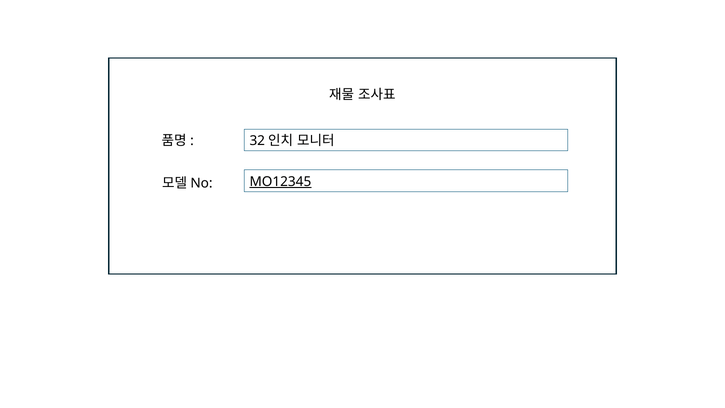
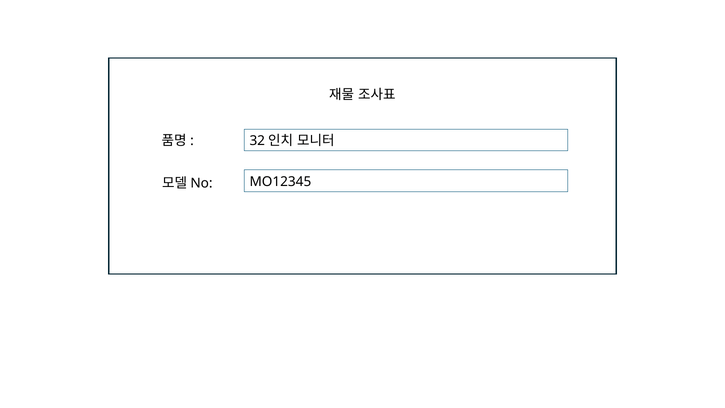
MO12345 underline: present -> none (280, 182)
